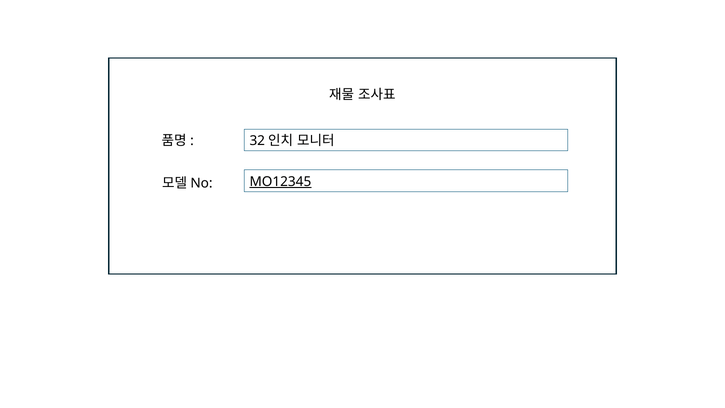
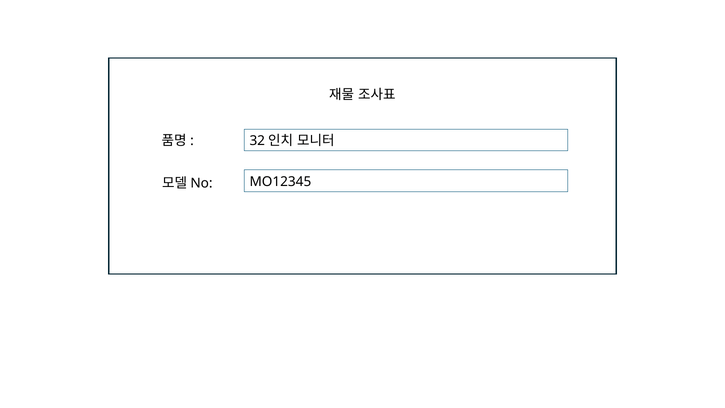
MO12345 underline: present -> none (280, 182)
